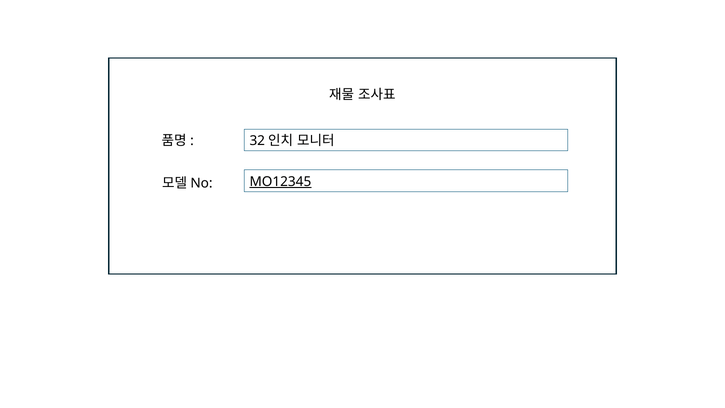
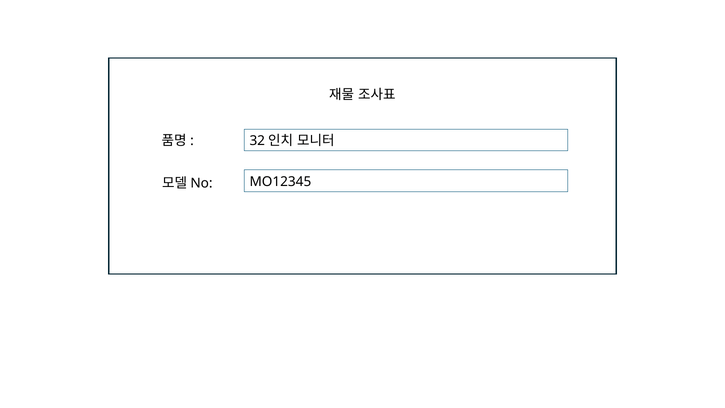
MO12345 underline: present -> none (280, 182)
